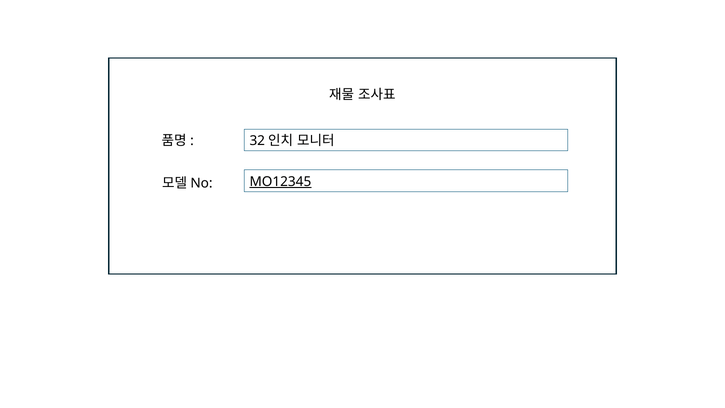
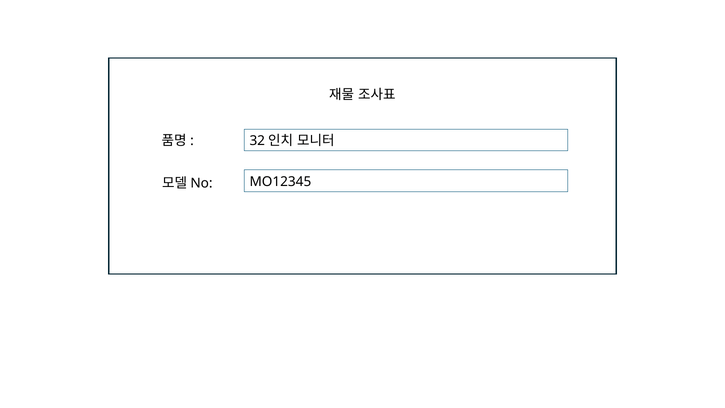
MO12345 underline: present -> none (280, 182)
